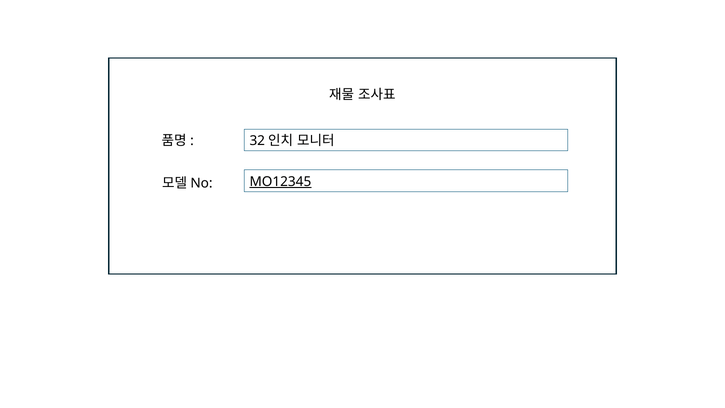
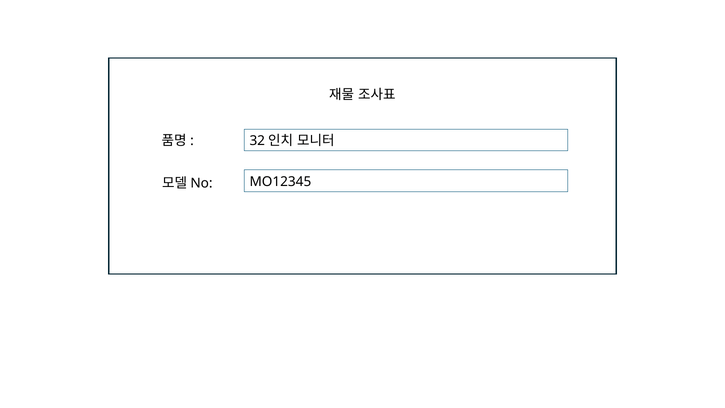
MO12345 underline: present -> none (280, 182)
